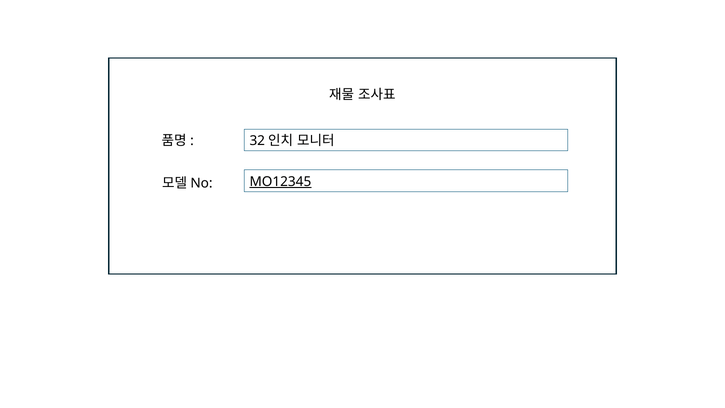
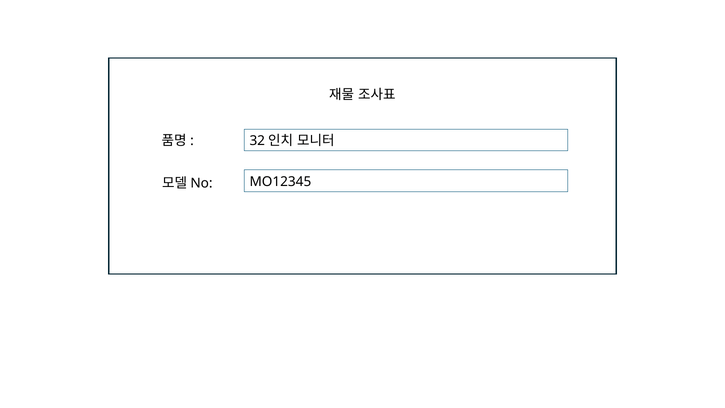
MO12345 underline: present -> none (280, 182)
